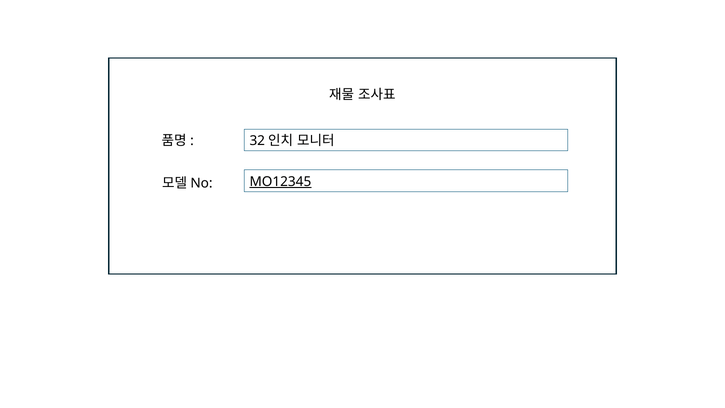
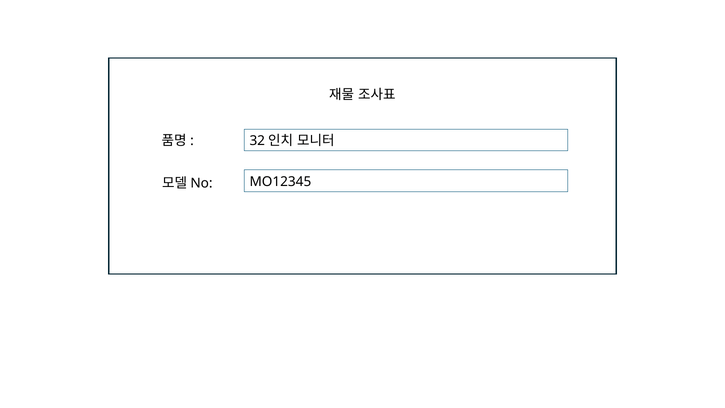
MO12345 underline: present -> none (280, 182)
